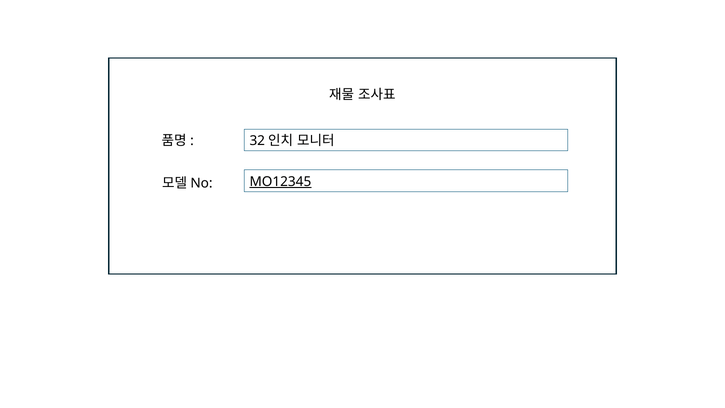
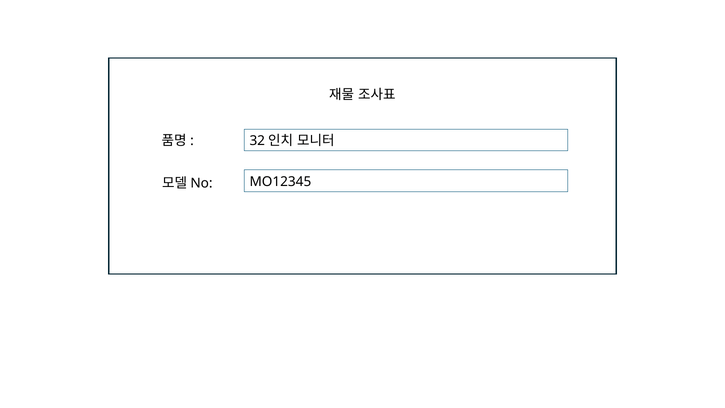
MO12345 underline: present -> none (280, 182)
